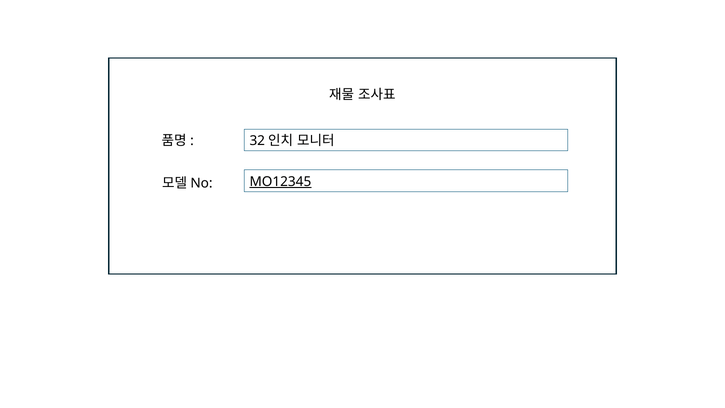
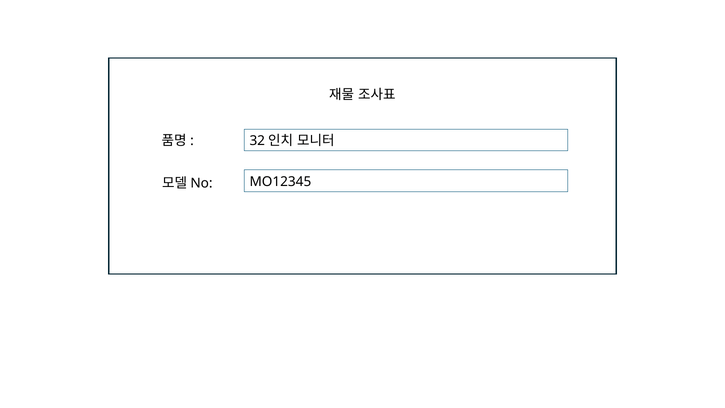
MO12345 underline: present -> none (280, 182)
